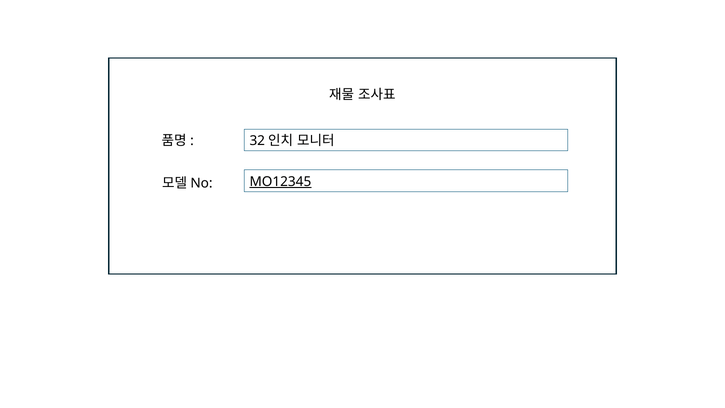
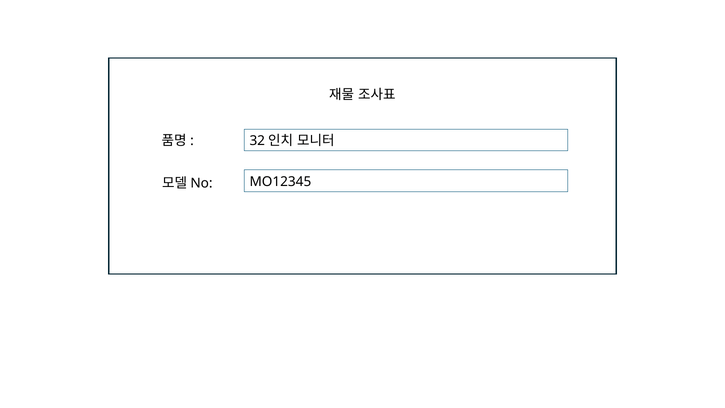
MO12345 underline: present -> none (280, 182)
